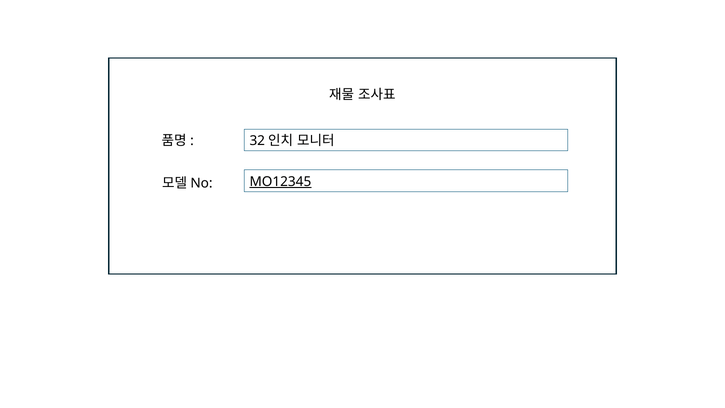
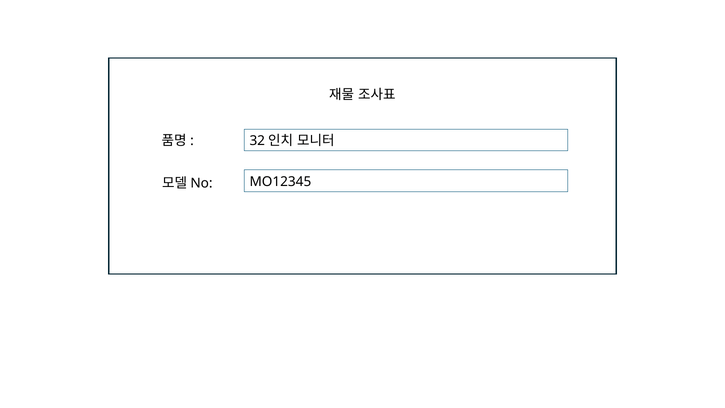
MO12345 underline: present -> none (280, 182)
